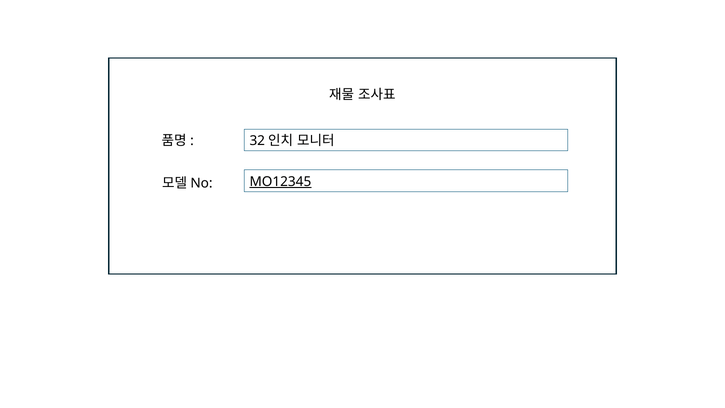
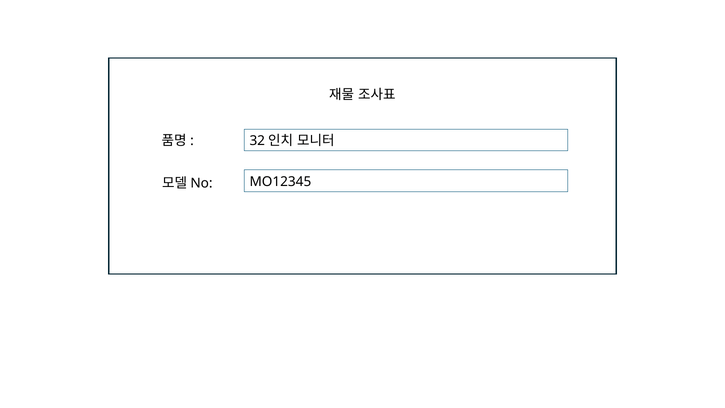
MO12345 underline: present -> none (280, 182)
